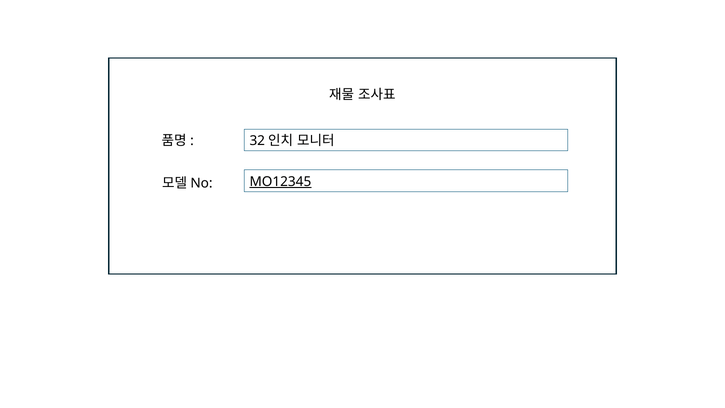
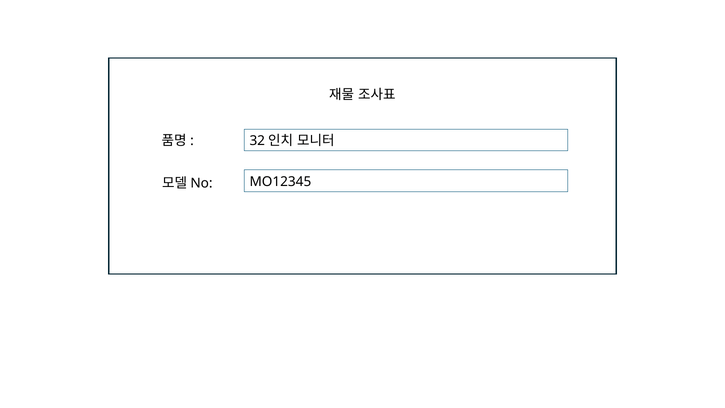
MO12345 underline: present -> none (280, 182)
